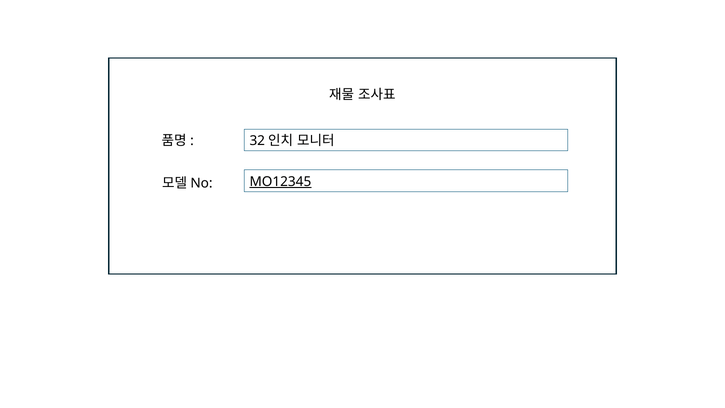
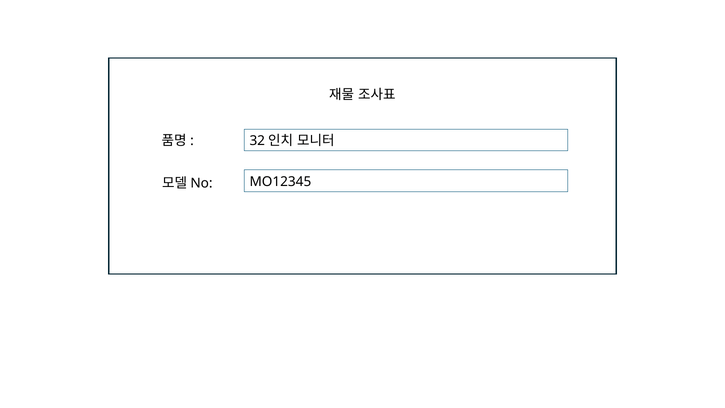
MO12345 underline: present -> none (280, 182)
